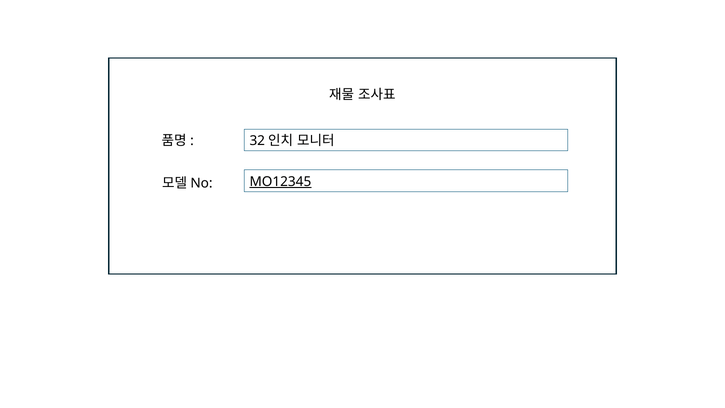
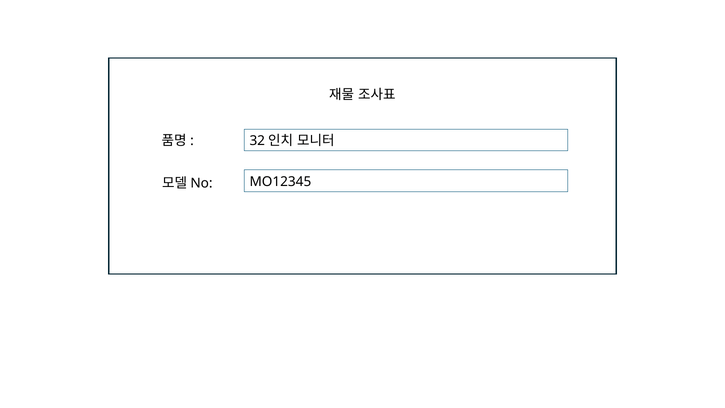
MO12345 underline: present -> none (280, 182)
